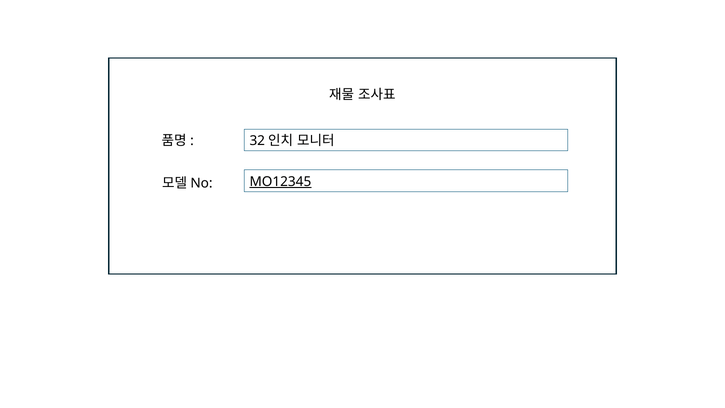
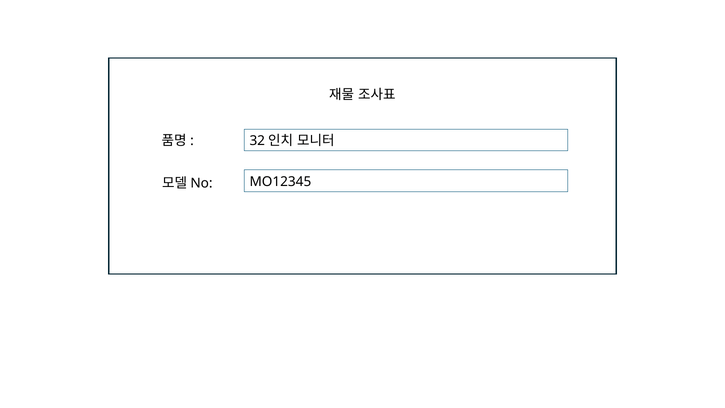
MO12345 underline: present -> none (280, 182)
